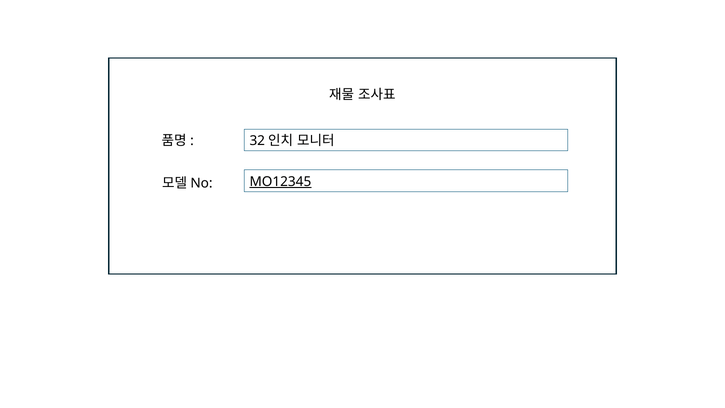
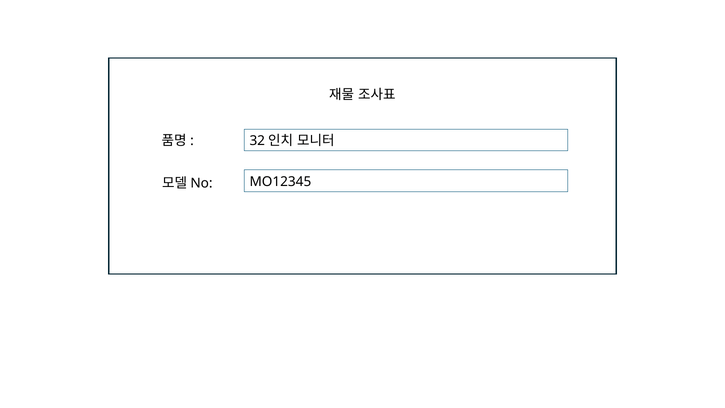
MO12345 underline: present -> none (280, 182)
